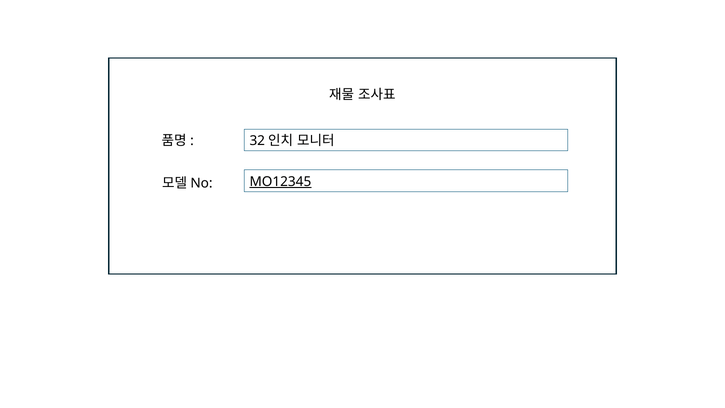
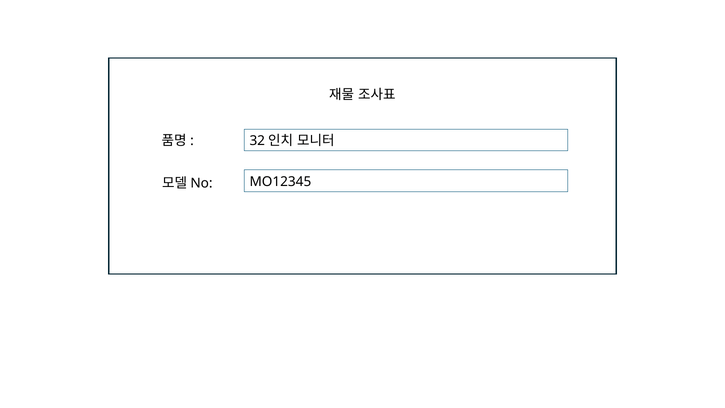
MO12345 underline: present -> none (280, 182)
